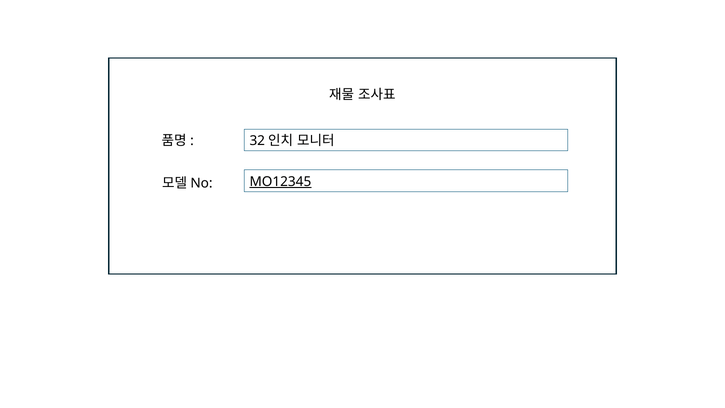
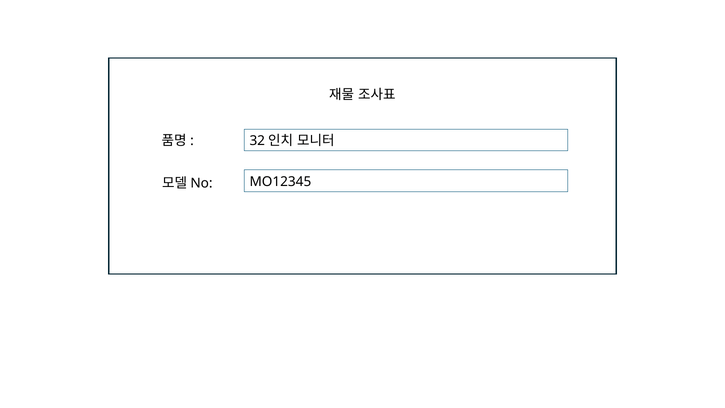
MO12345 underline: present -> none (280, 182)
